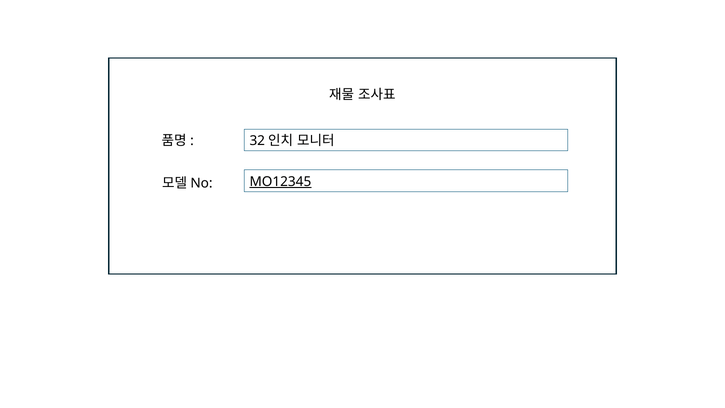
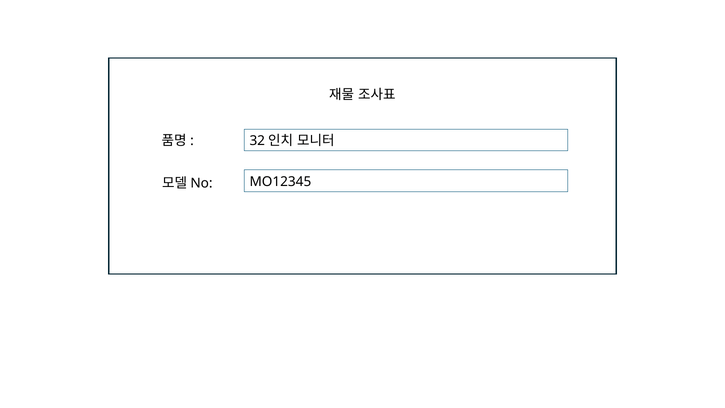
MO12345 underline: present -> none (280, 182)
